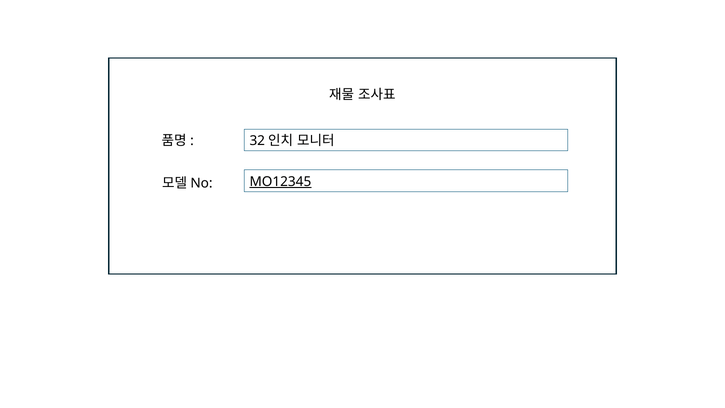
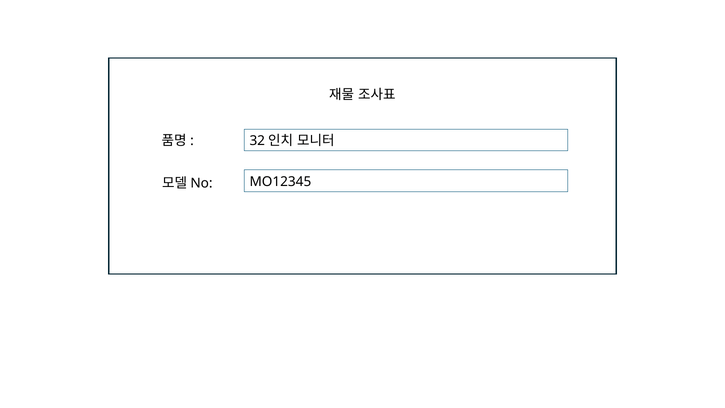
MO12345 underline: present -> none (280, 182)
